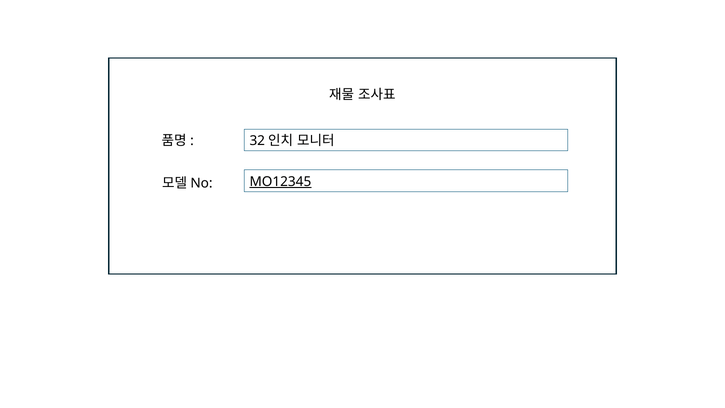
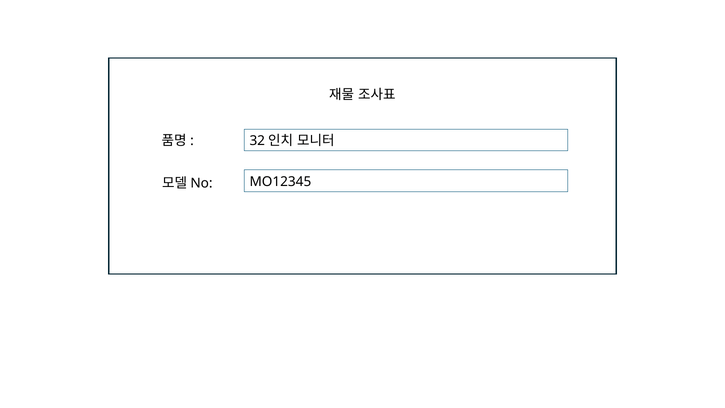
MO12345 underline: present -> none (280, 182)
